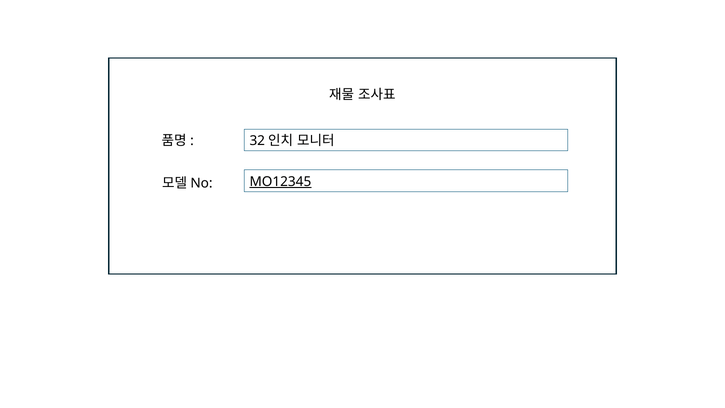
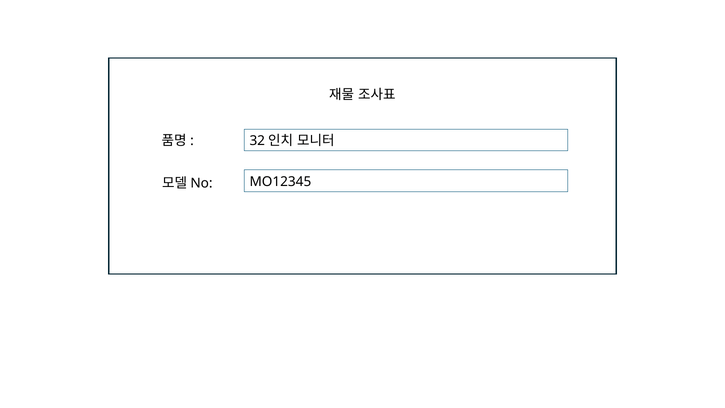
MO12345 underline: present -> none (280, 182)
